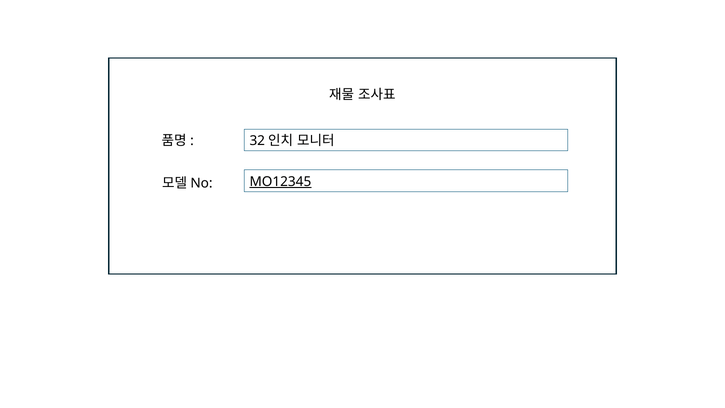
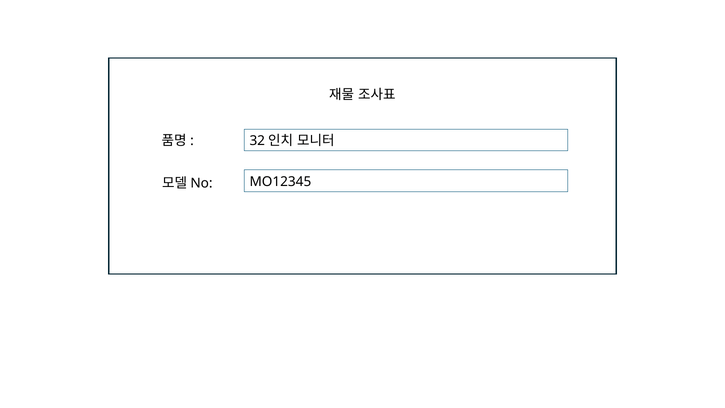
MO12345 underline: present -> none (280, 182)
